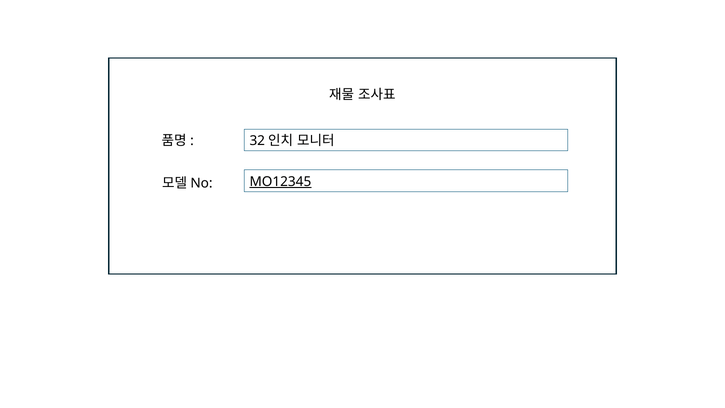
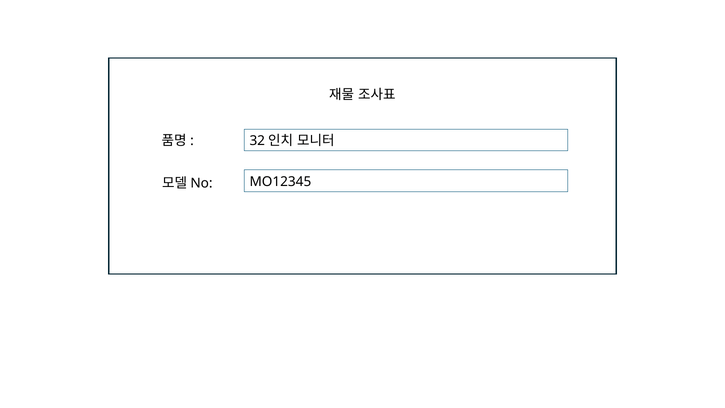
MO12345 underline: present -> none (280, 182)
